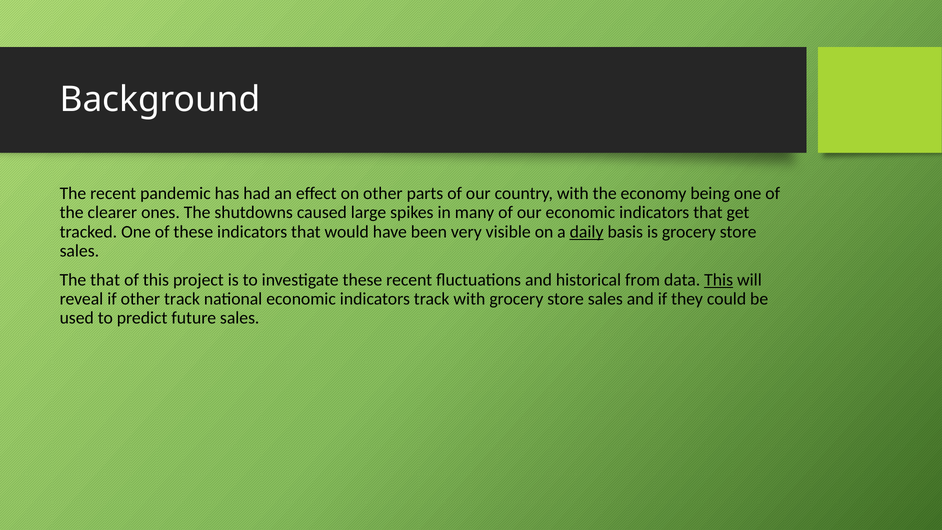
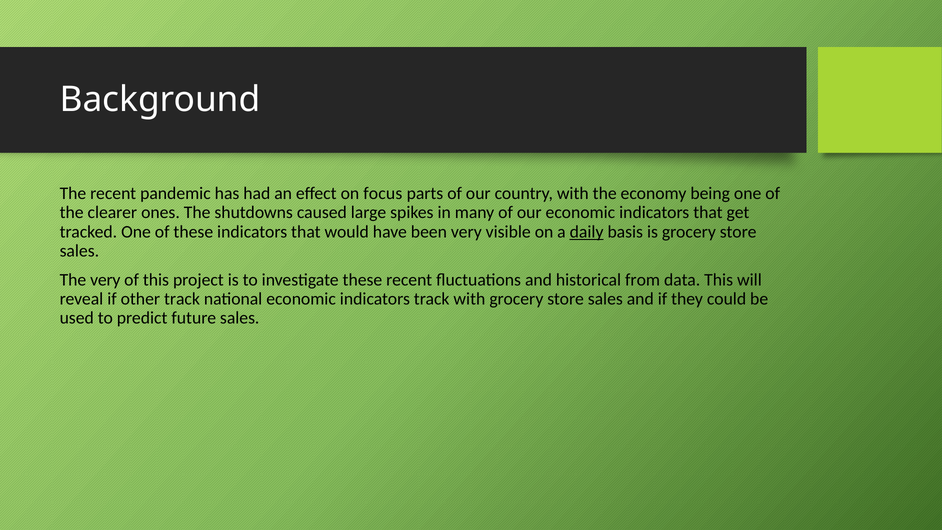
on other: other -> focus (383, 194)
The that: that -> very (105, 280)
This underline: present -> none (719, 280)
